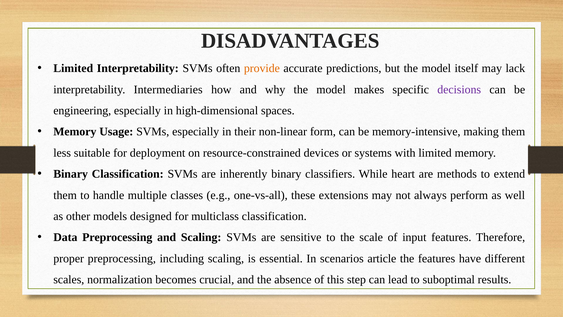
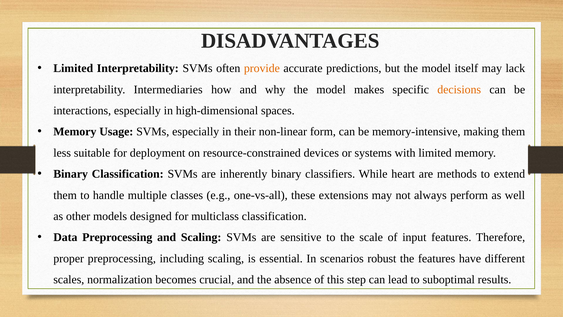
decisions colour: purple -> orange (459, 89)
engineering: engineering -> interactions (82, 111)
article: article -> robust (382, 258)
